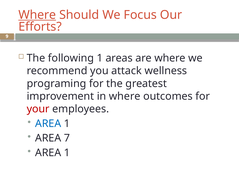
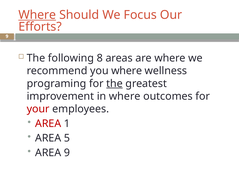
following 1: 1 -> 8 (100, 58)
you attack: attack -> where (127, 71)
the underline: none -> present (115, 84)
AREA colour: blue -> red (48, 124)
7: 7 -> 5 (67, 138)
1: 1 -> 9 (67, 153)
